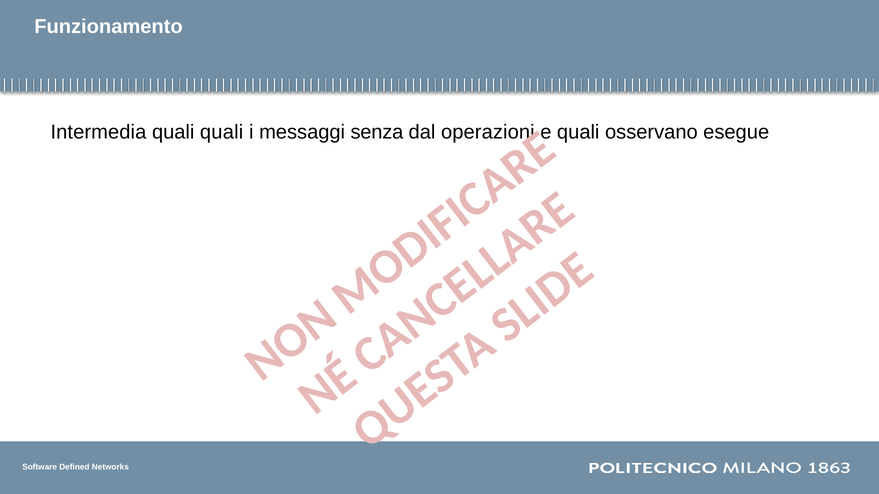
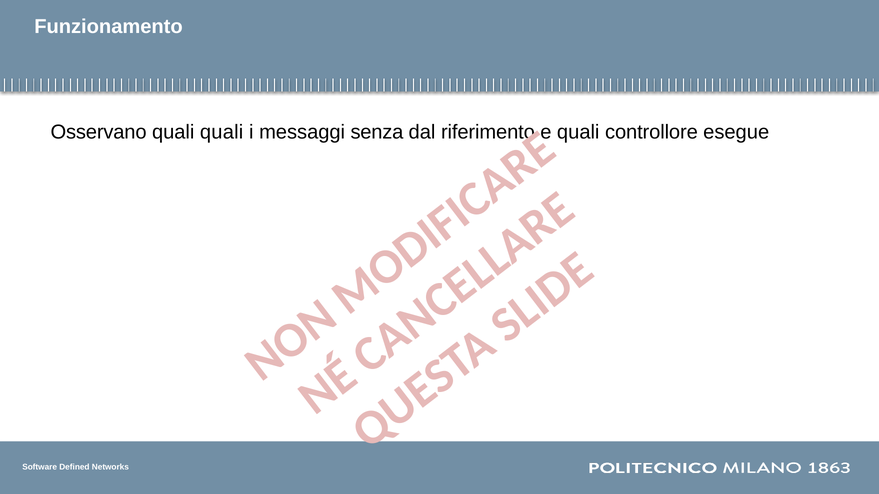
Intermedia: Intermedia -> Osservano (99, 132)
operazioni: operazioni -> riferimento (488, 132)
osservano: osservano -> controllore (651, 132)
